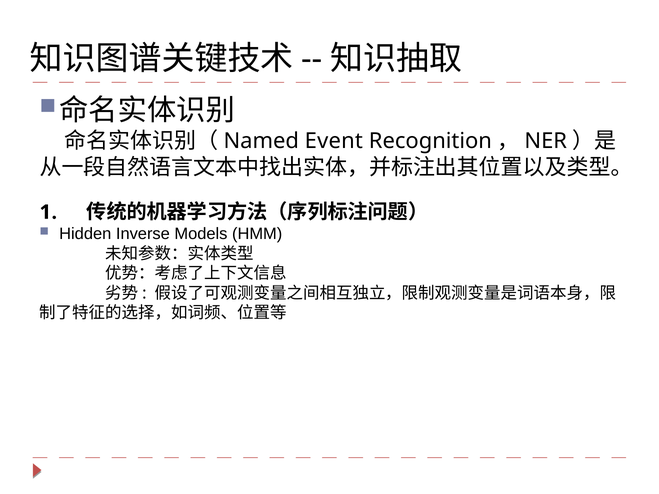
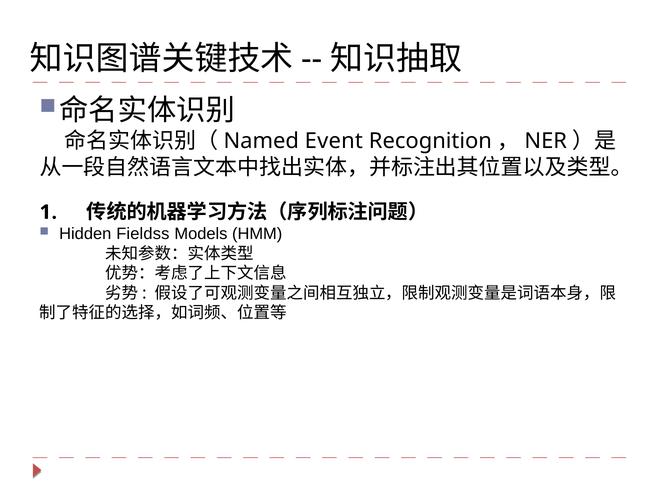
Inverse: Inverse -> Fieldss (143, 234)
